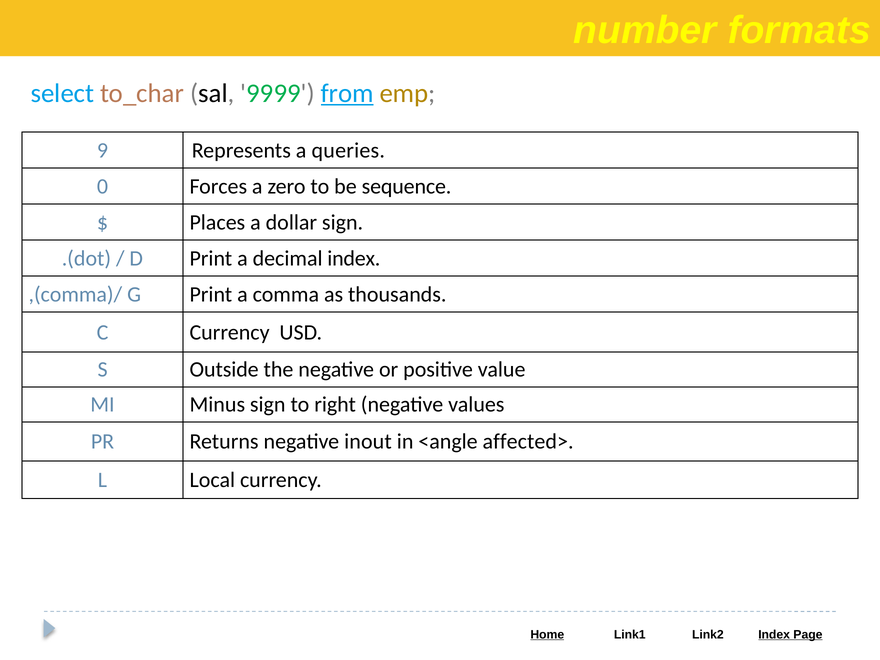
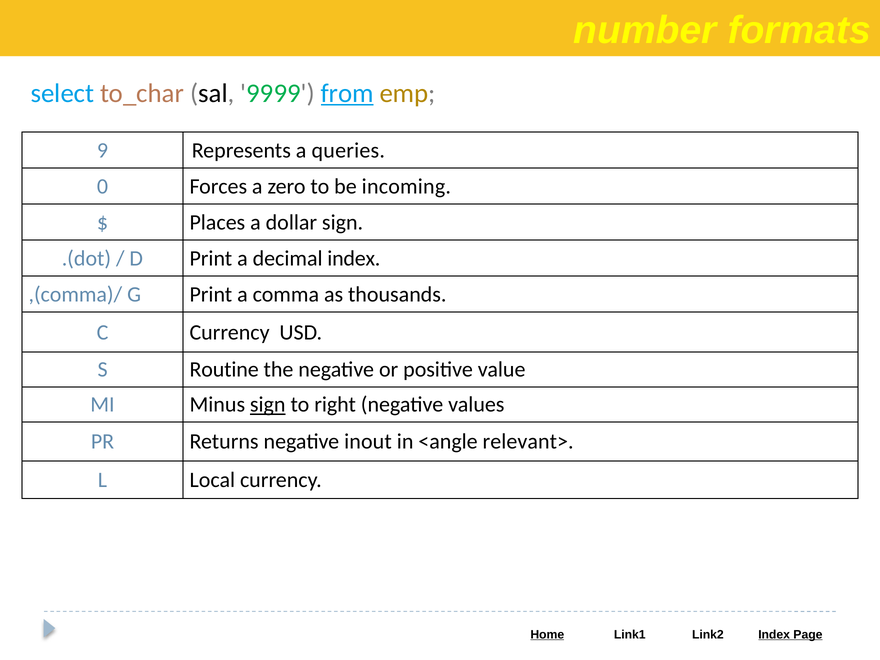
sequence: sequence -> incoming (406, 186)
Outside: Outside -> Routine (224, 370)
sign underline: none -> present (268, 405)
affected>: affected> -> relevant> (528, 442)
